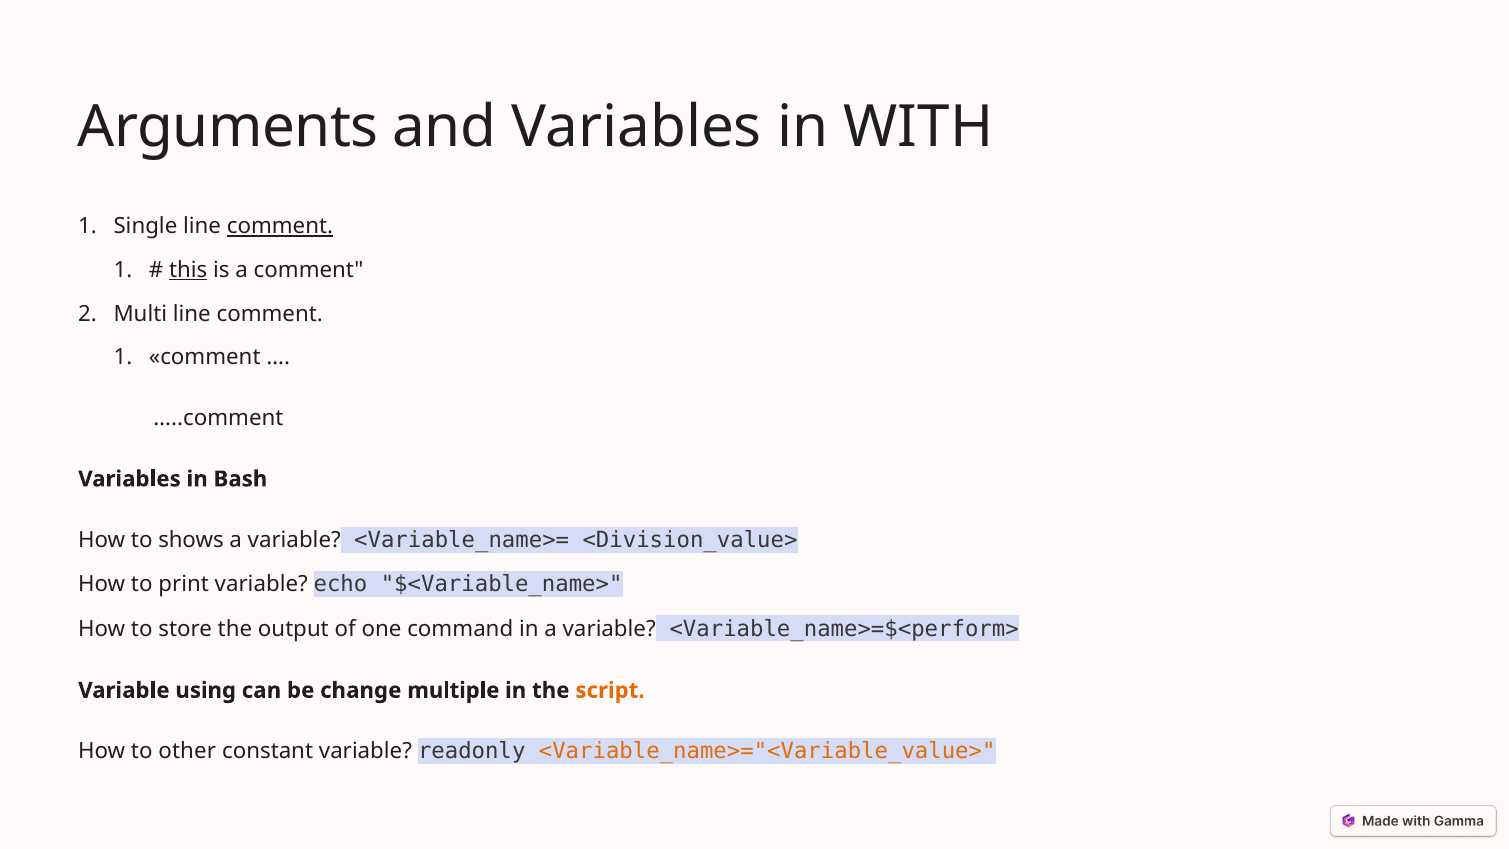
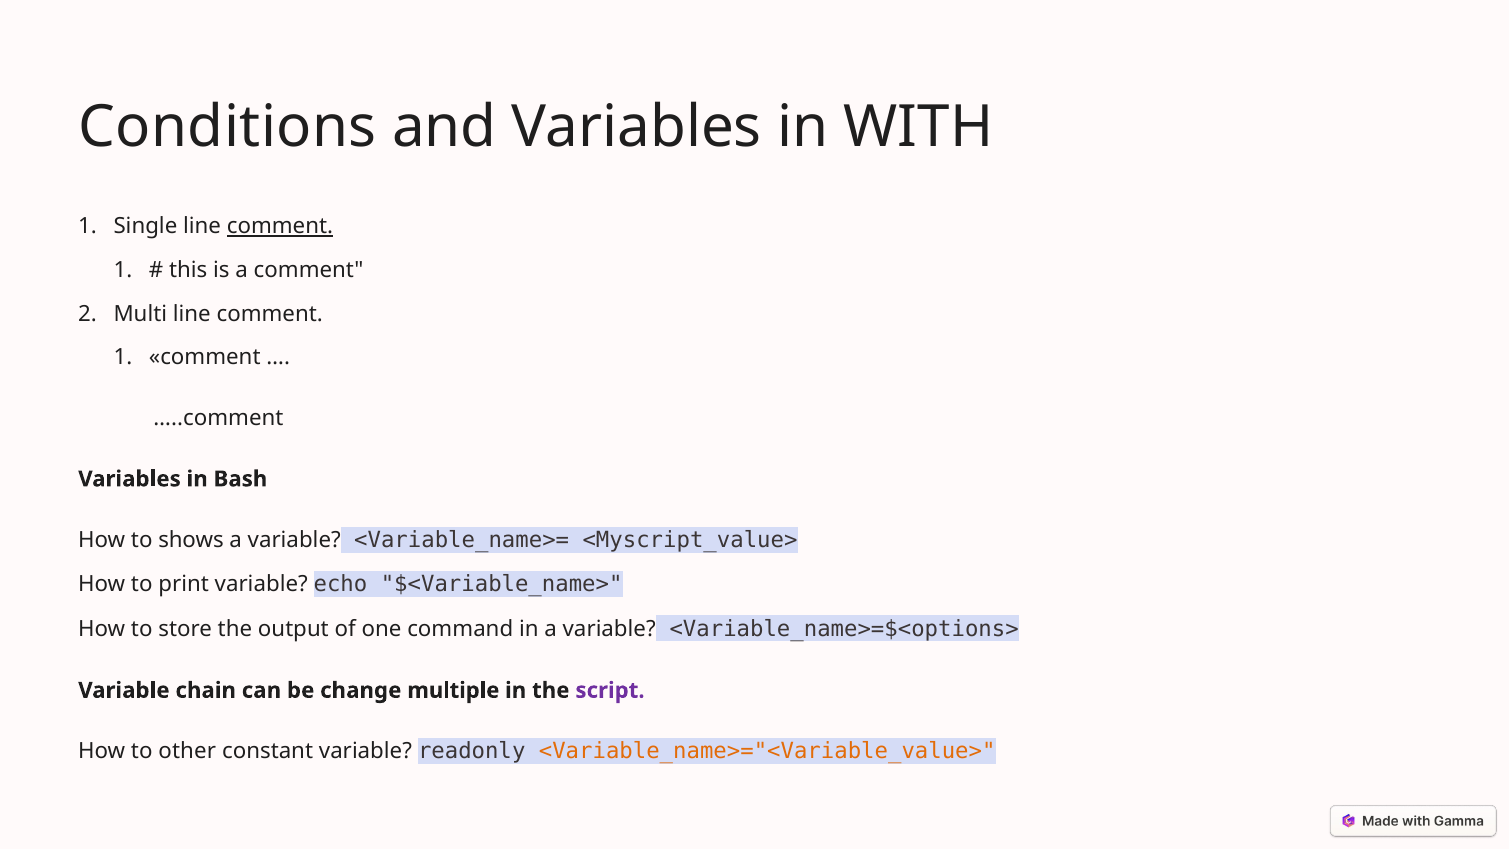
Arguments: Arguments -> Conditions (227, 127)
this underline: present -> none (188, 270)
<Division_value>: <Division_value> -> <Myscript_value> (690, 540)
<Variable_name>=$<perform>: <Variable_name>=$<perform> -> <Variable_name>=$<options> (844, 629)
using: using -> chain (206, 690)
script colour: orange -> purple (610, 690)
